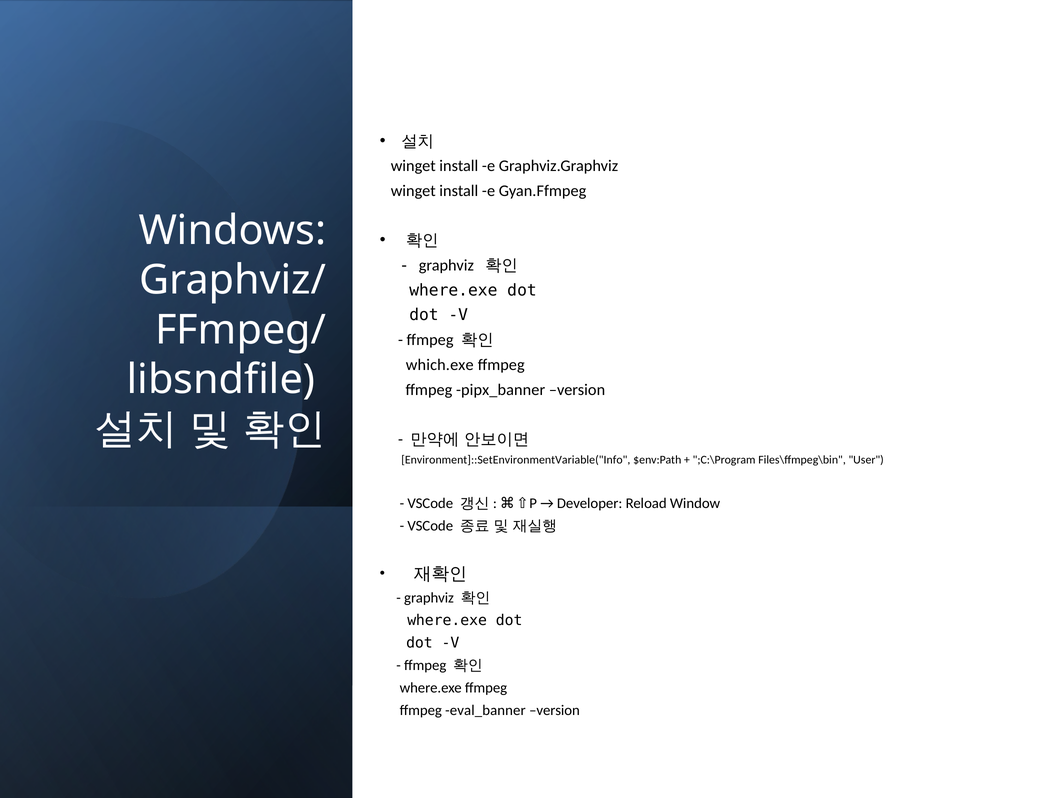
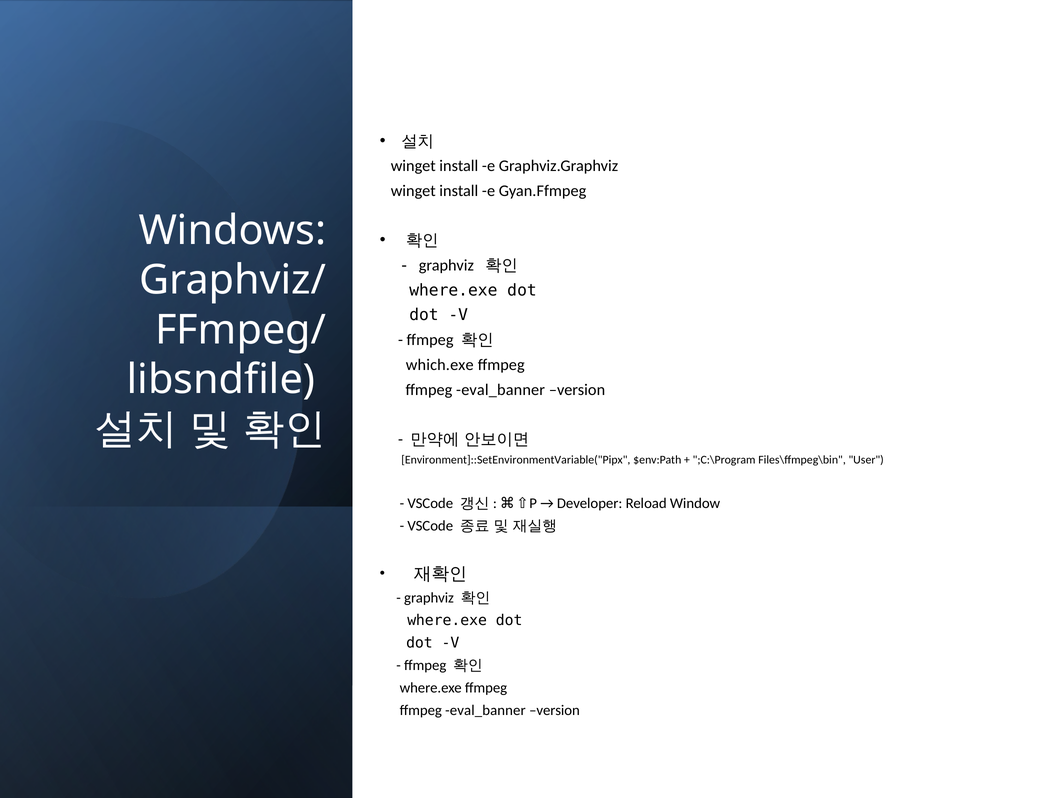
pipx_banner: pipx_banner -> eval_banner (501, 390)
Environment]::SetEnvironmentVariable("Info: Environment]::SetEnvironmentVariable("Info -> Environment]::SetEnvironmentVariable("Pipx (516, 460)
